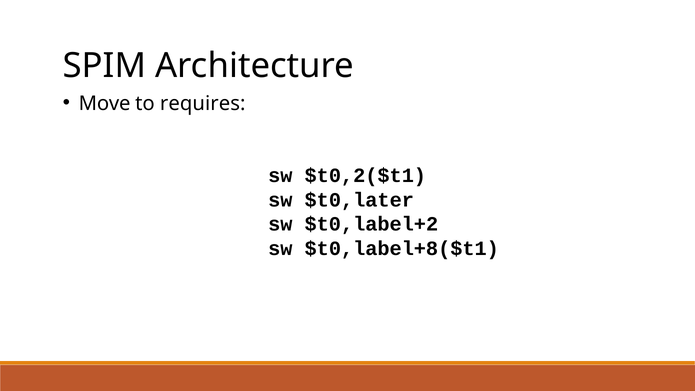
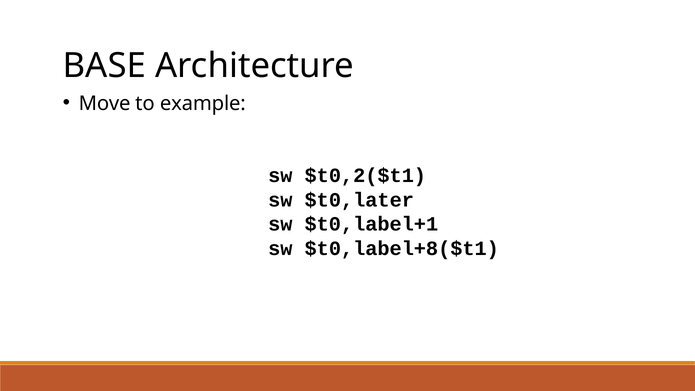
SPIM: SPIM -> BASE (104, 66)
requires: requires -> example (203, 103)
$t0,label+2: $t0,label+2 -> $t0,label+1 (371, 224)
